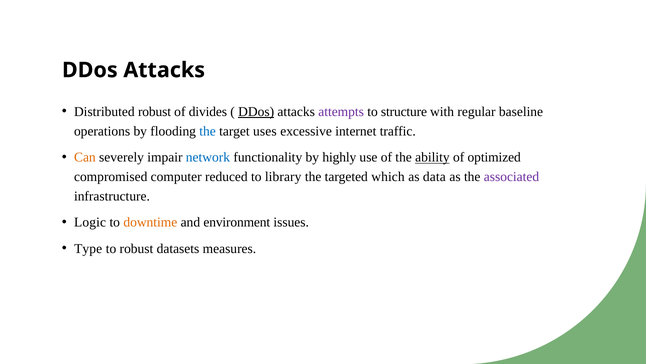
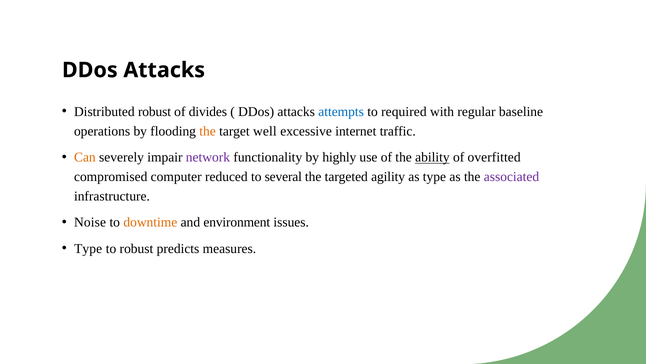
DDos underline: present -> none (256, 112)
attempts colour: purple -> blue (341, 112)
structure: structure -> required (404, 112)
the colour: blue -> orange (208, 131)
uses: uses -> well (265, 131)
network colour: blue -> purple (208, 157)
optimized: optimized -> overfitted (494, 157)
library: library -> several (283, 177)
which: which -> agility (388, 177)
as data: data -> type (434, 177)
Logic: Logic -> Noise (90, 222)
datasets: datasets -> predicts (178, 248)
